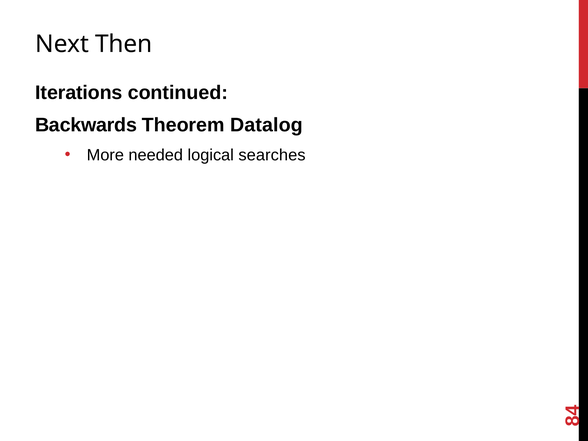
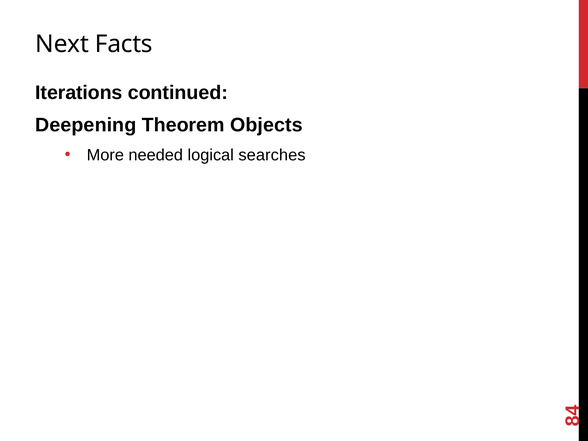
Then: Then -> Facts (124, 44)
Backwards: Backwards -> Deepening (86, 125)
Datalog: Datalog -> Objects (266, 125)
